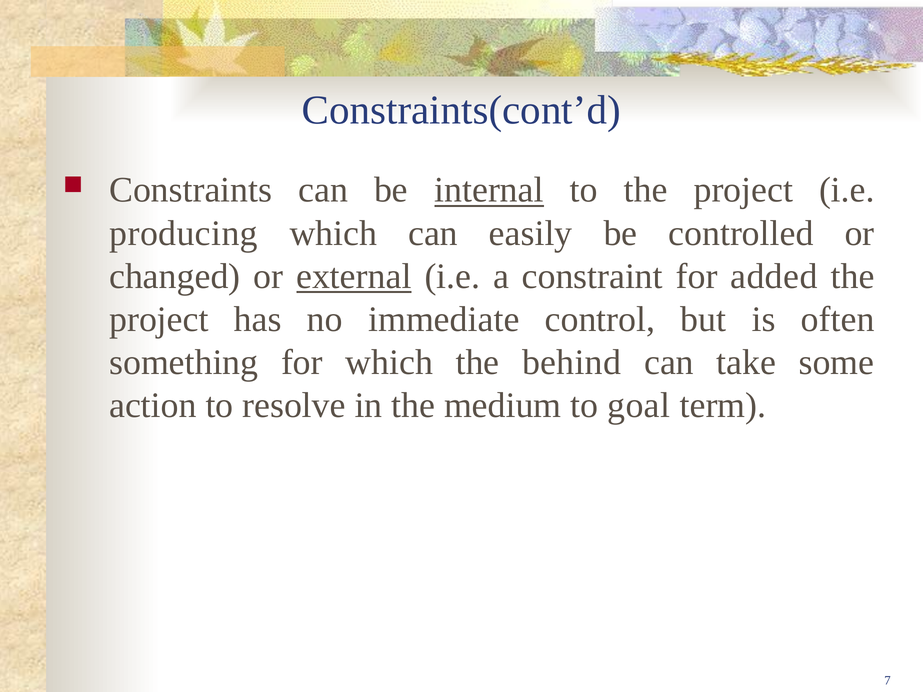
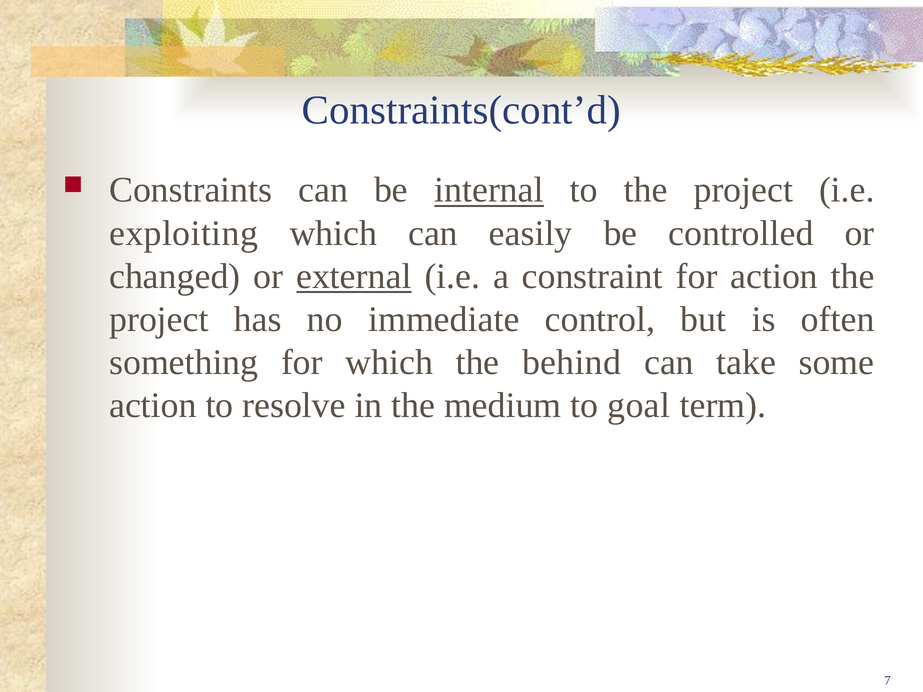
producing: producing -> exploiting (184, 233)
for added: added -> action (774, 276)
